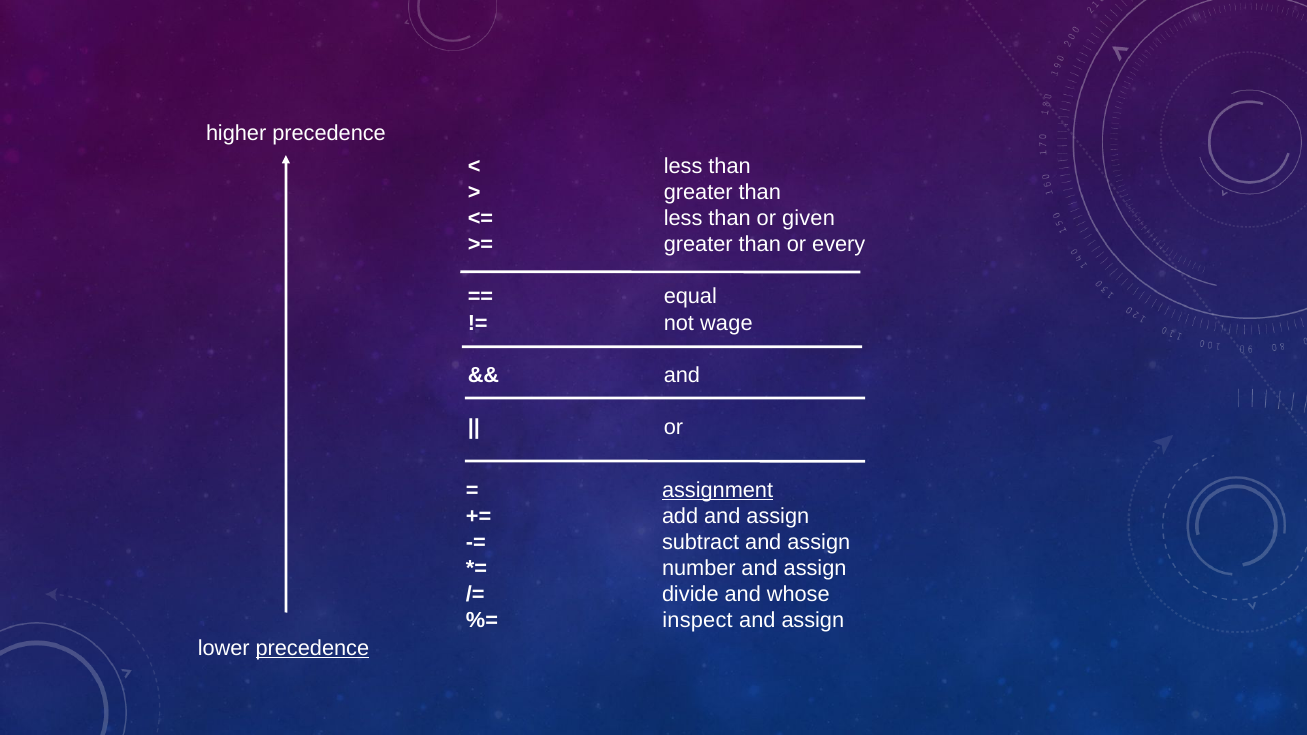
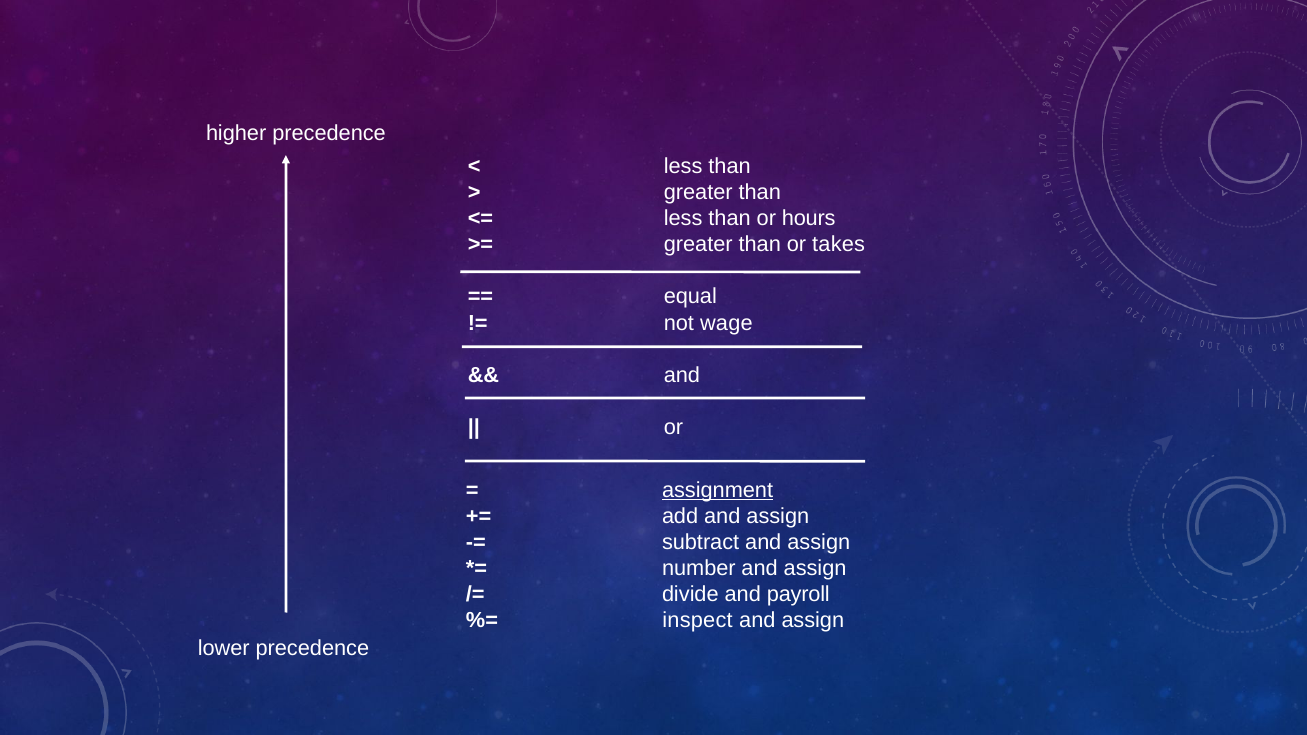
given: given -> hours (809, 218)
every: every -> takes (839, 245)
whose: whose -> payroll (798, 595)
precedence underline: present -> none (312, 648)
